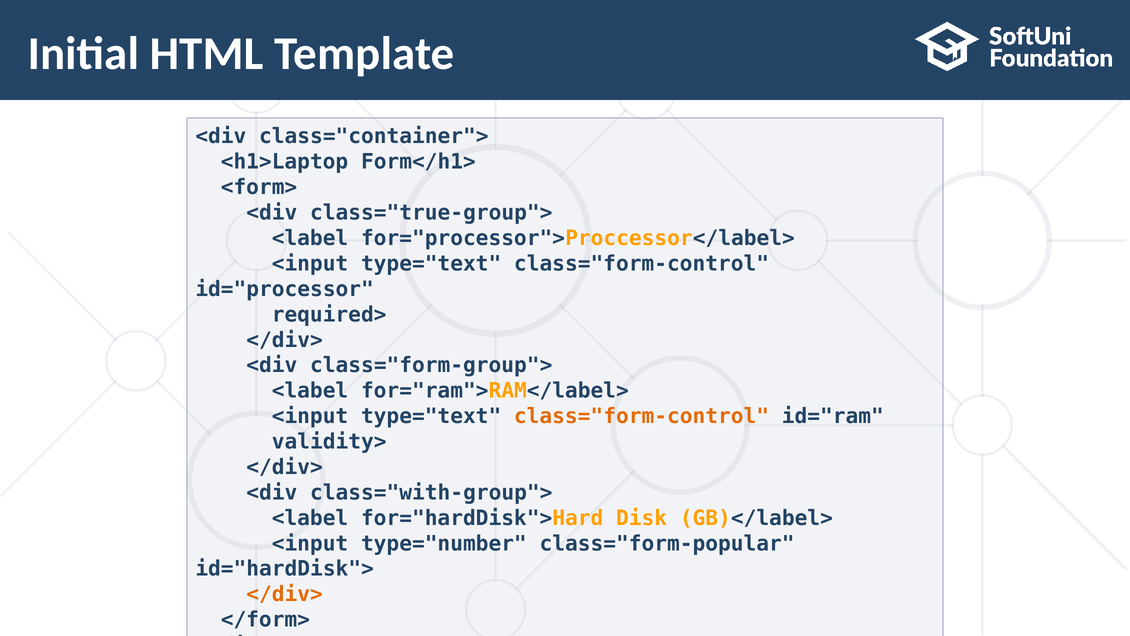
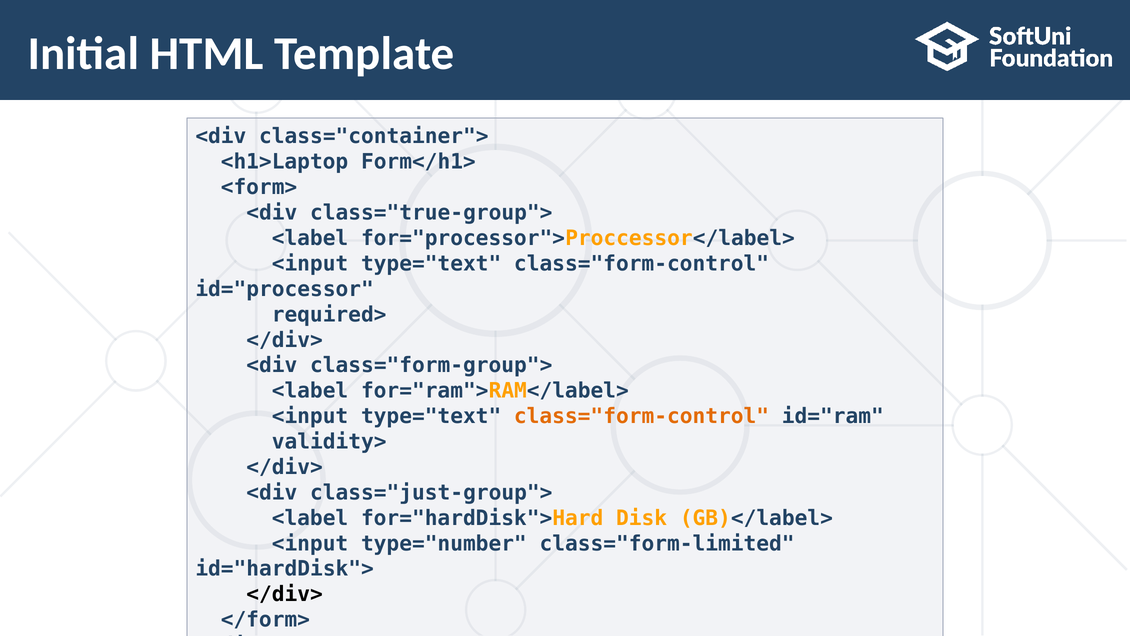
class="with-group">: class="with-group"> -> class="just-group"> (431, 492)
class="form-popular: class="form-popular -> class="form-limited (667, 543)
</div> colour: orange -> black (285, 594)
